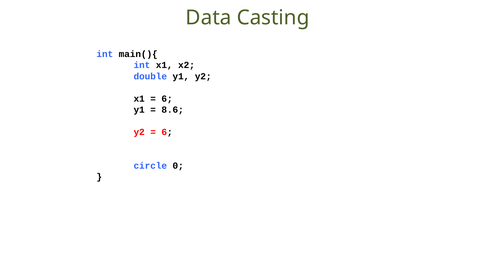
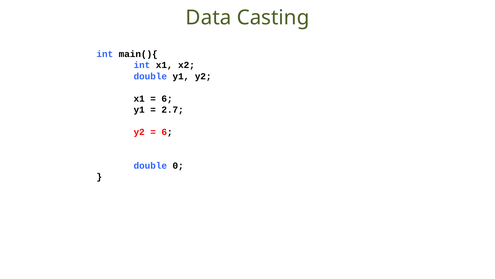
8.6: 8.6 -> 2.7 (173, 110)
circle: circle -> double (150, 165)
